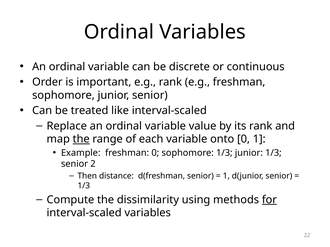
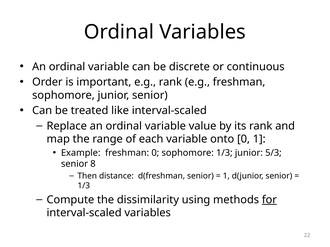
the underline: present -> none (81, 139)
junior 1/3: 1/3 -> 5/3 (273, 153)
2: 2 -> 8 (93, 164)
